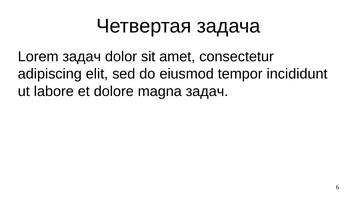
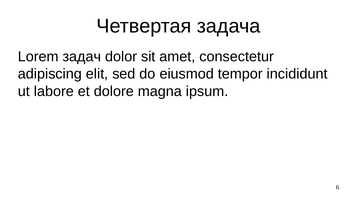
magna задач: задач -> ipsum (207, 91)
